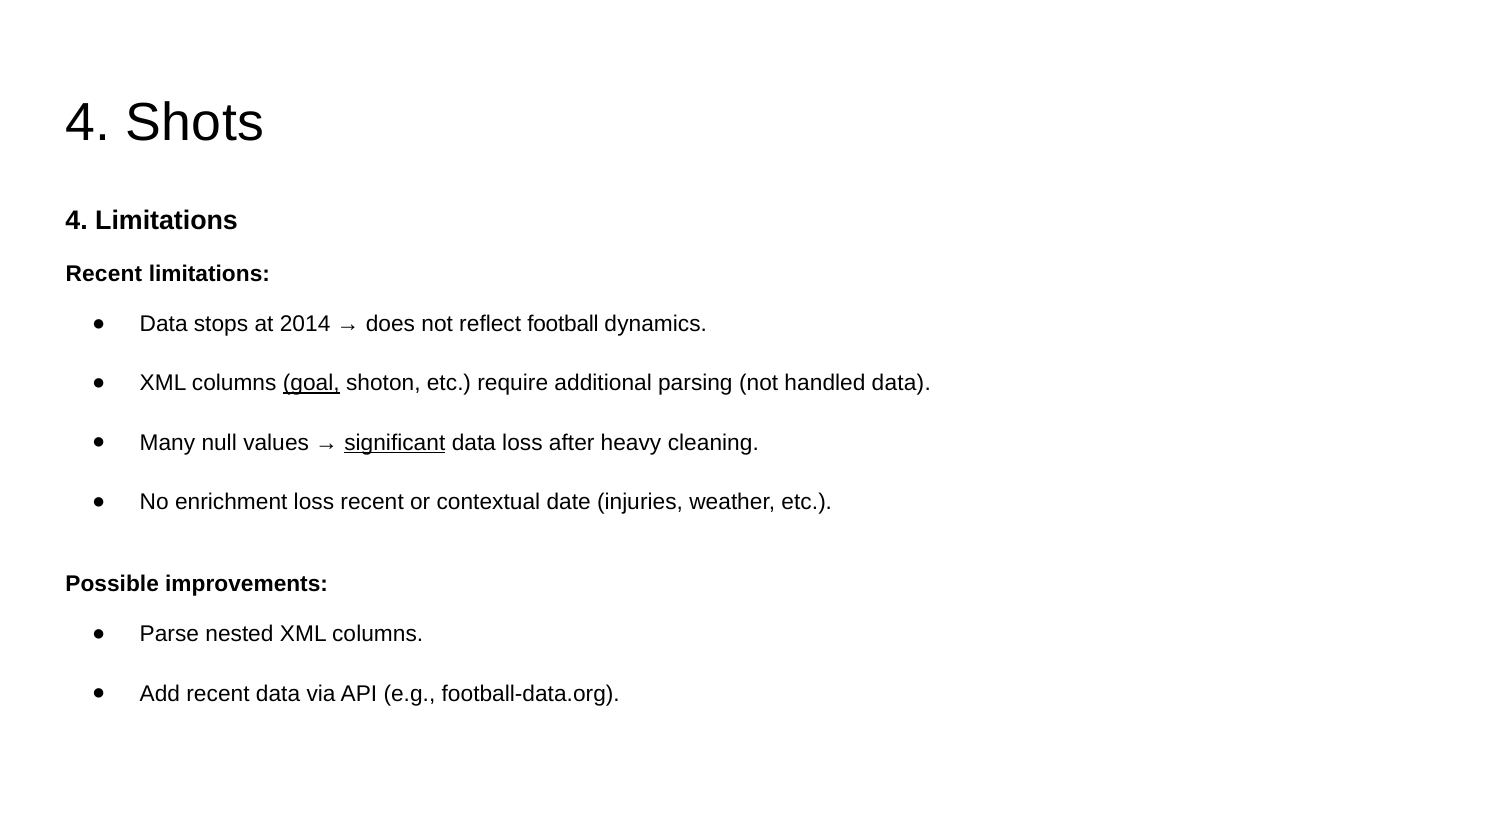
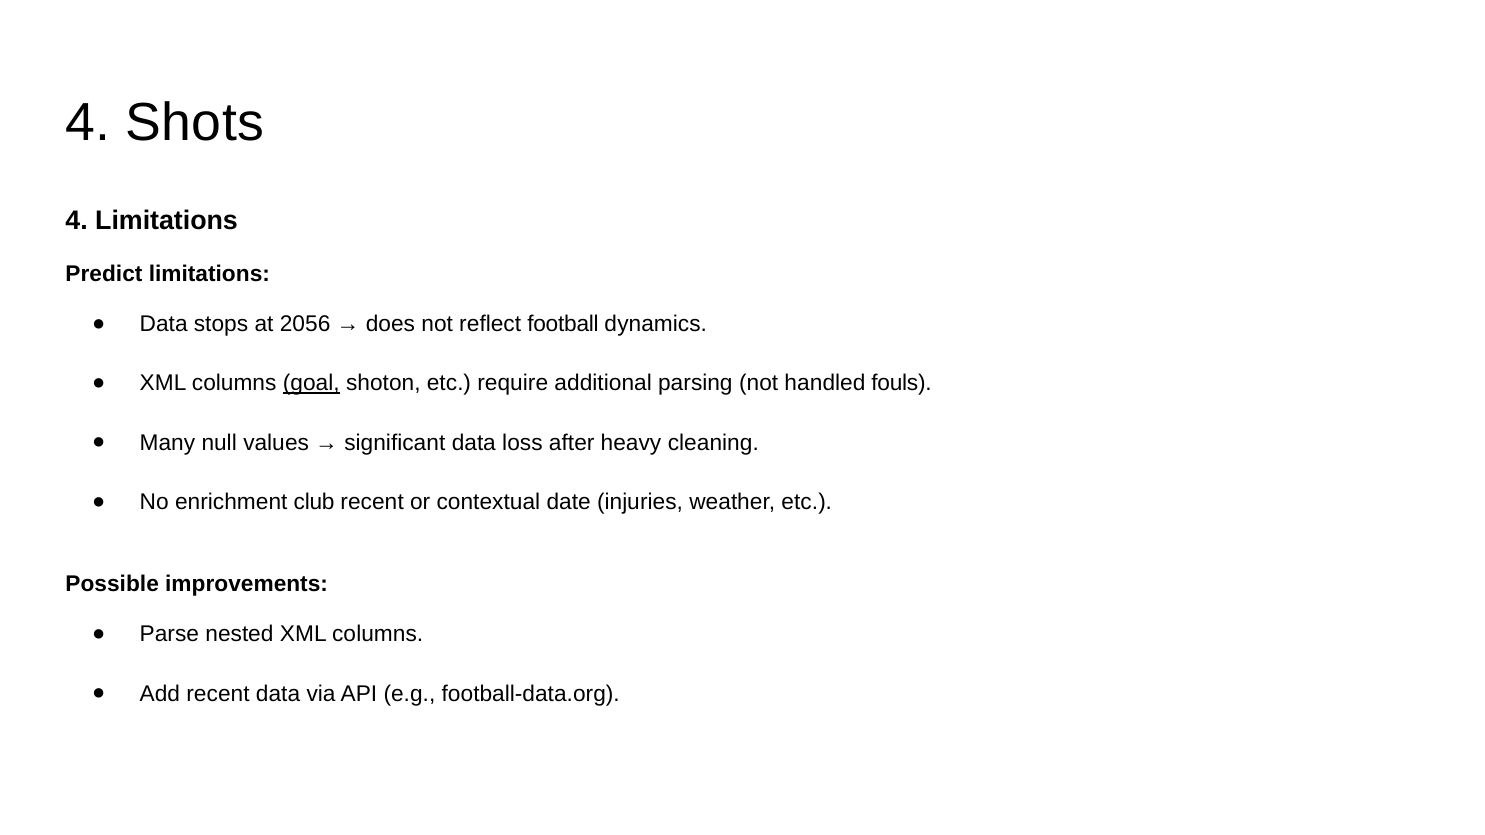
Recent: Recent -> Predict (104, 274)
2014: 2014 -> 2056 (305, 324)
handled data: data -> fouls (901, 384)
significant underline: present -> none (395, 443)
enrichment loss: loss -> club (314, 502)
